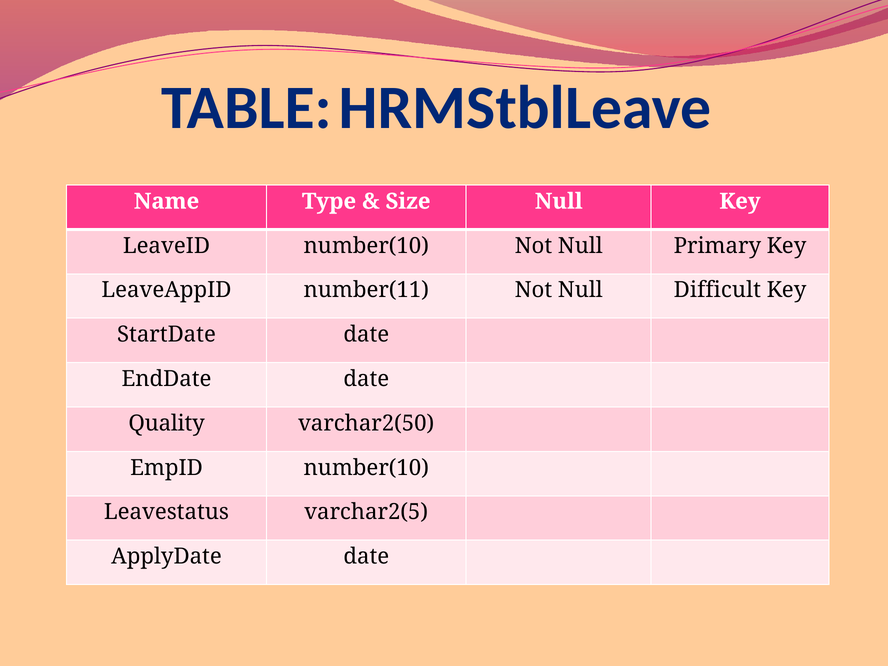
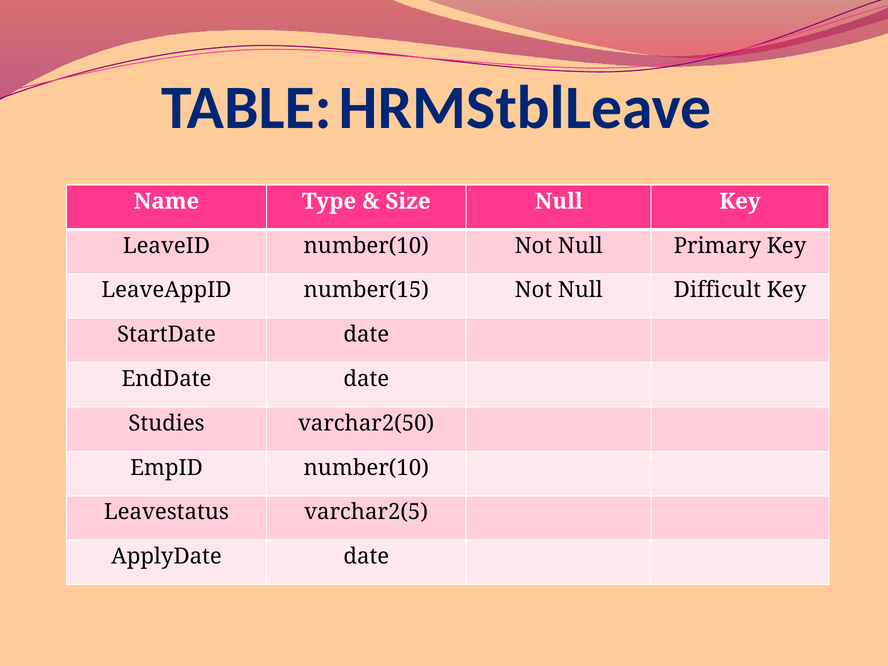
number(11: number(11 -> number(15 (366, 290)
Quality: Quality -> Studies (167, 423)
